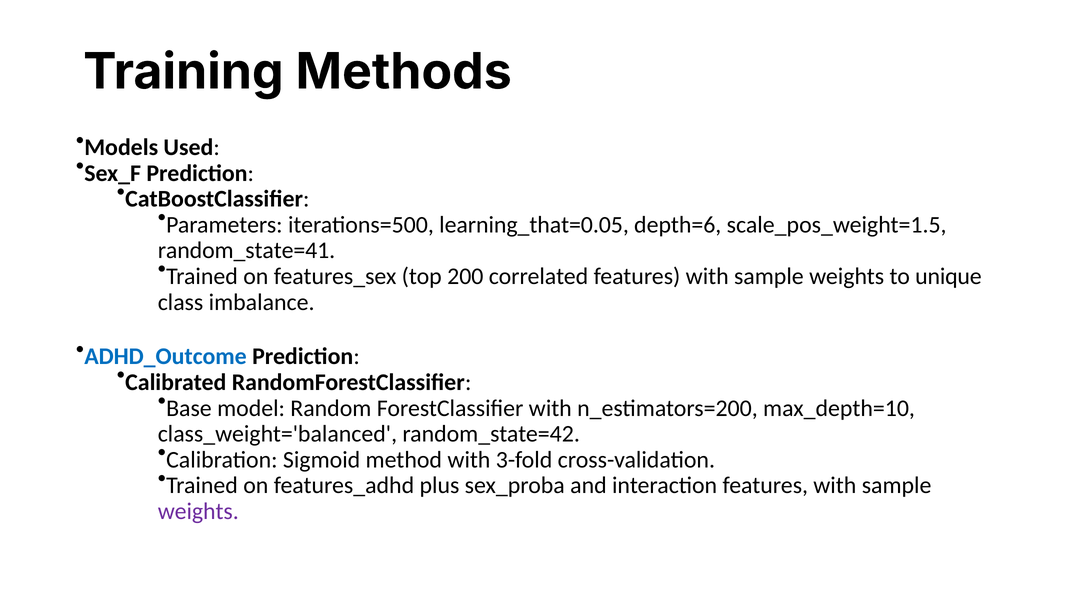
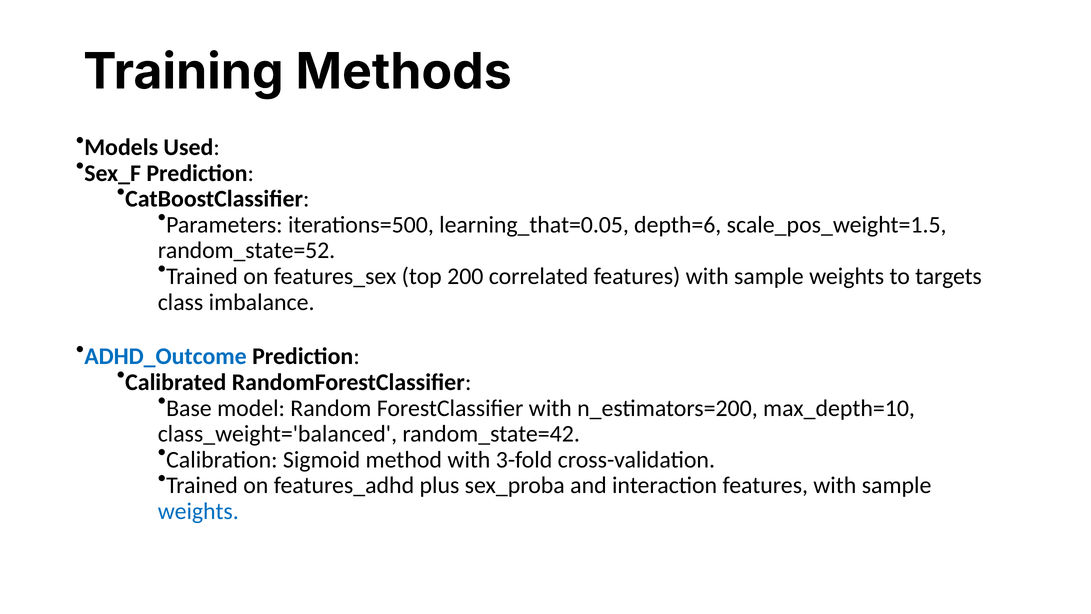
random_state=41: random_state=41 -> random_state=52 (246, 250)
unique: unique -> targets (948, 276)
weights colour: purple -> blue (198, 511)
